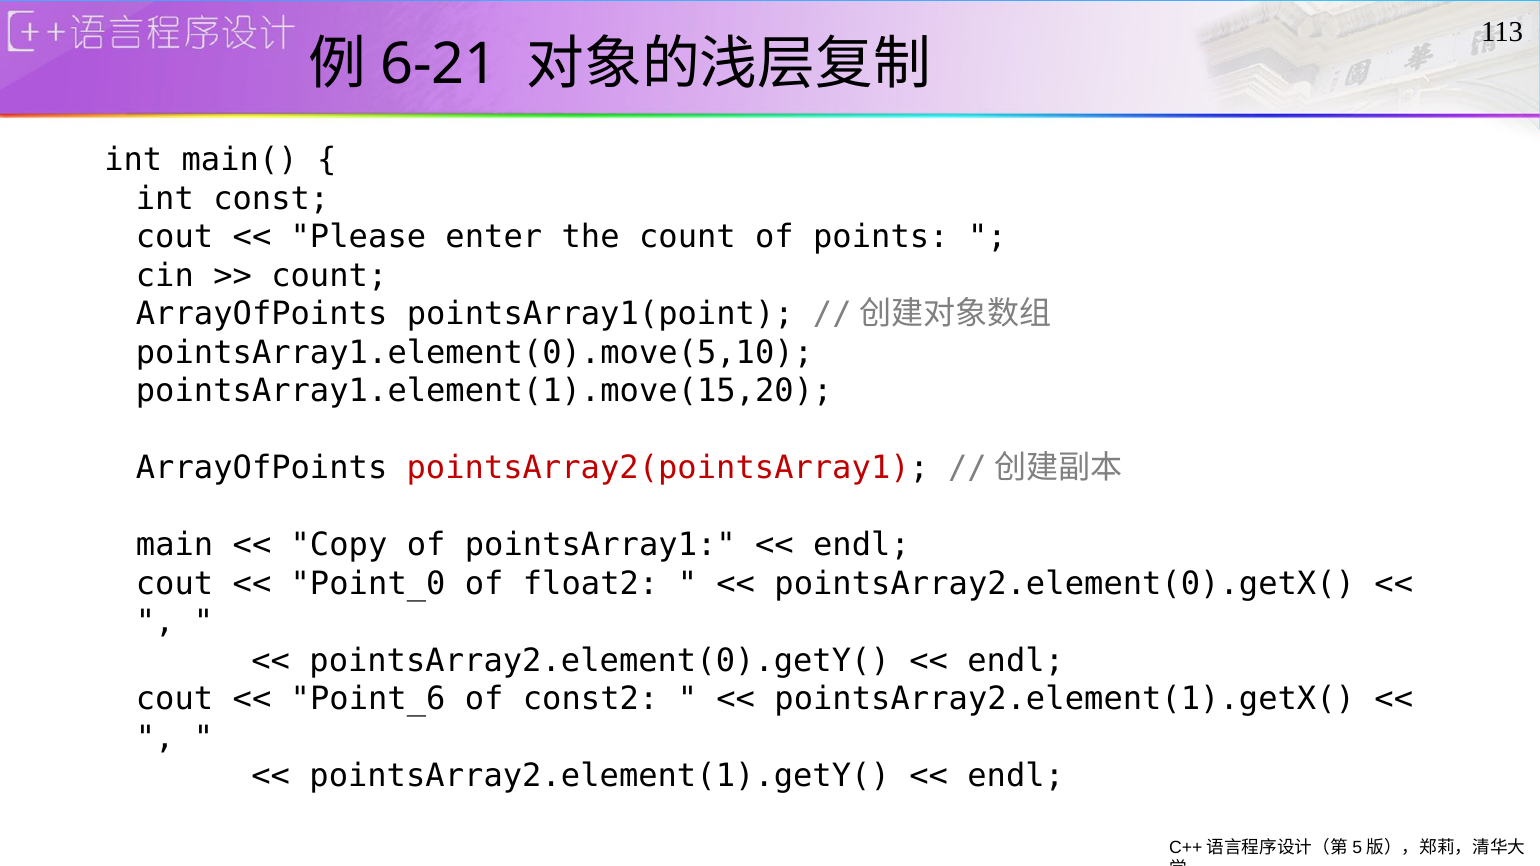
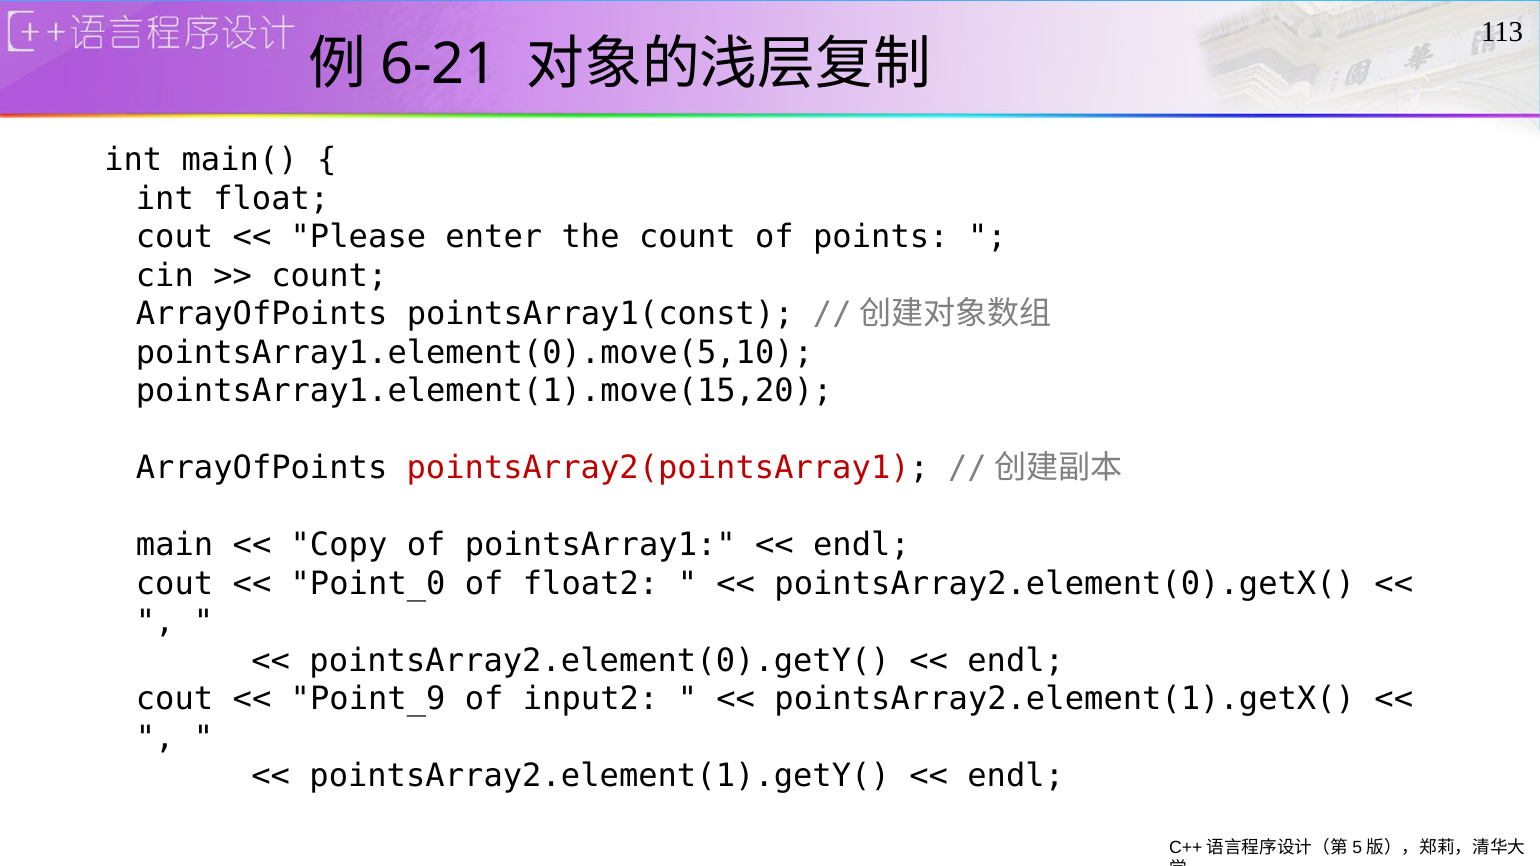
const: const -> float (271, 199)
pointsArray1(point: pointsArray1(point -> pointsArray1(const (600, 314)
Point_6: Point_6 -> Point_9 (368, 699)
const2: const2 -> input2 (591, 699)
